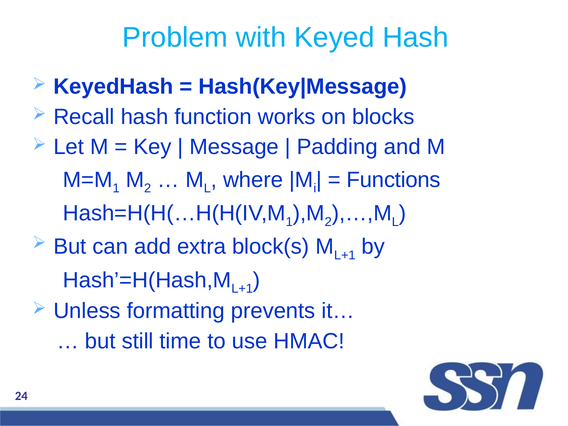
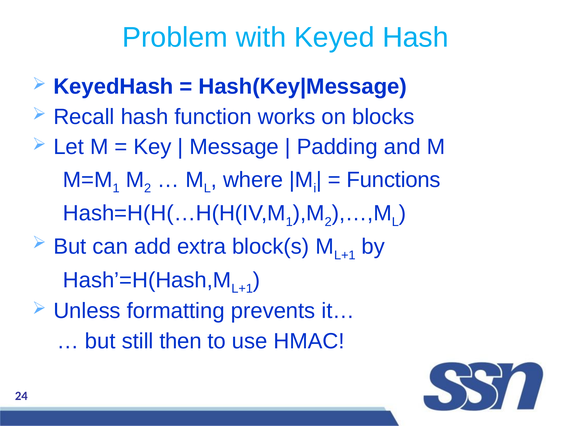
time: time -> then (180, 341)
